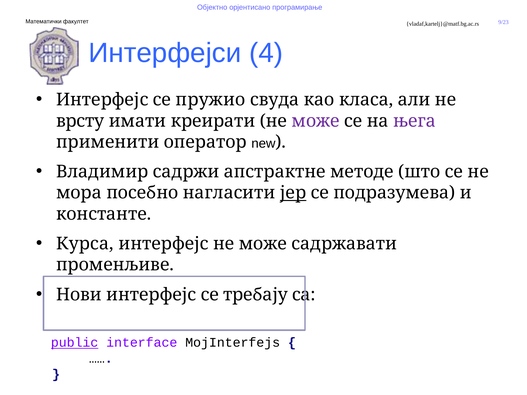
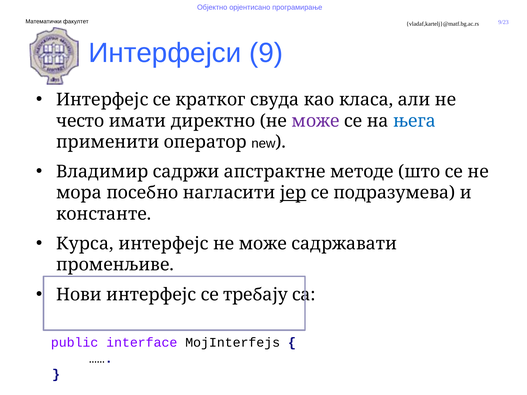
4: 4 -> 9 (266, 53)
пружио: пружио -> кратког (211, 100)
врсту: врсту -> често (80, 121)
креирати: креирати -> директно (213, 121)
њега colour: purple -> blue (414, 121)
public underline: present -> none (75, 343)
